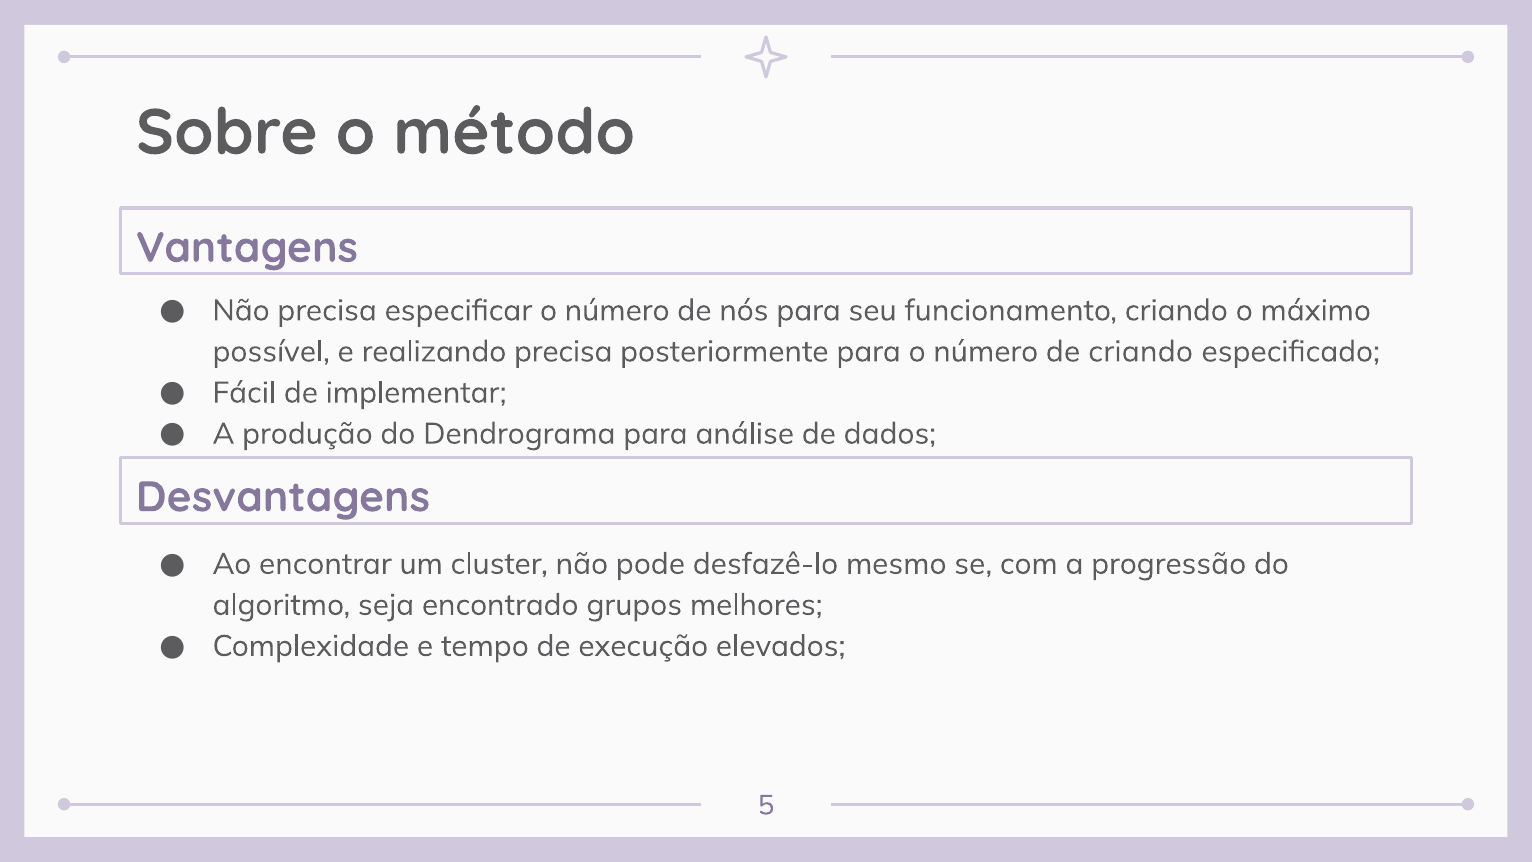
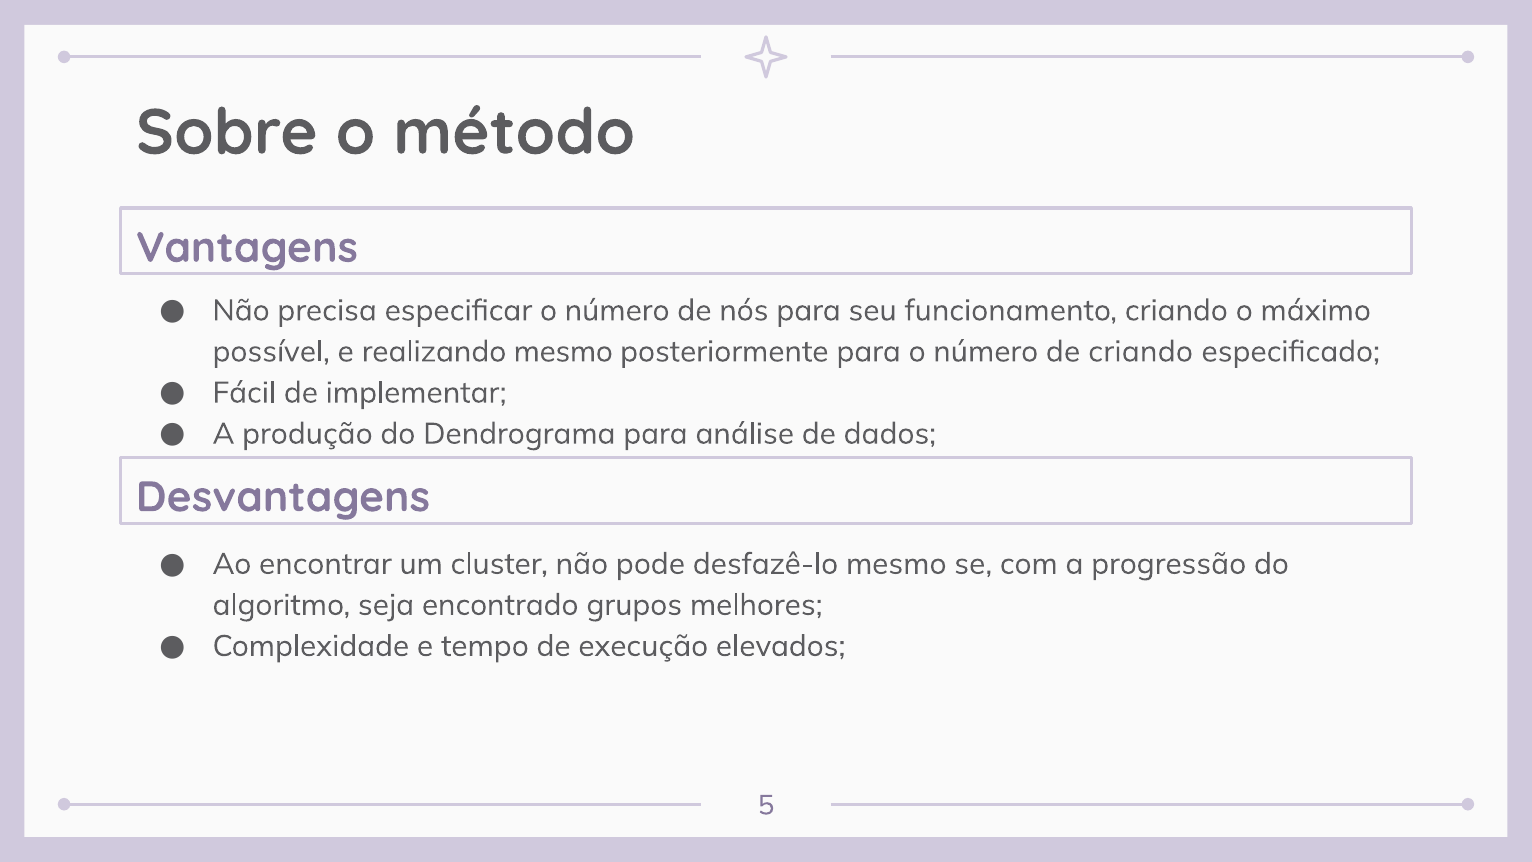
realizando precisa: precisa -> mesmo (563, 352)
